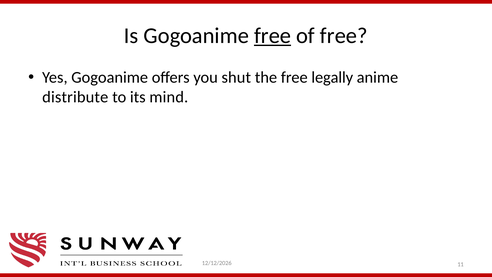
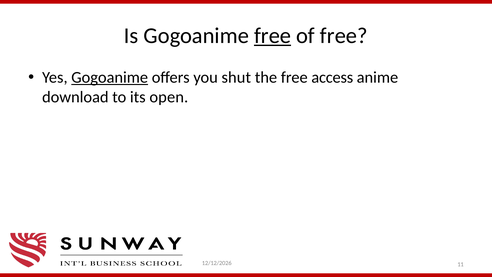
Gogoanime underline: none -> present (110, 77)
legally: legally -> access (332, 77)
distribute: distribute -> download (75, 97)
mind: mind -> open (169, 97)
